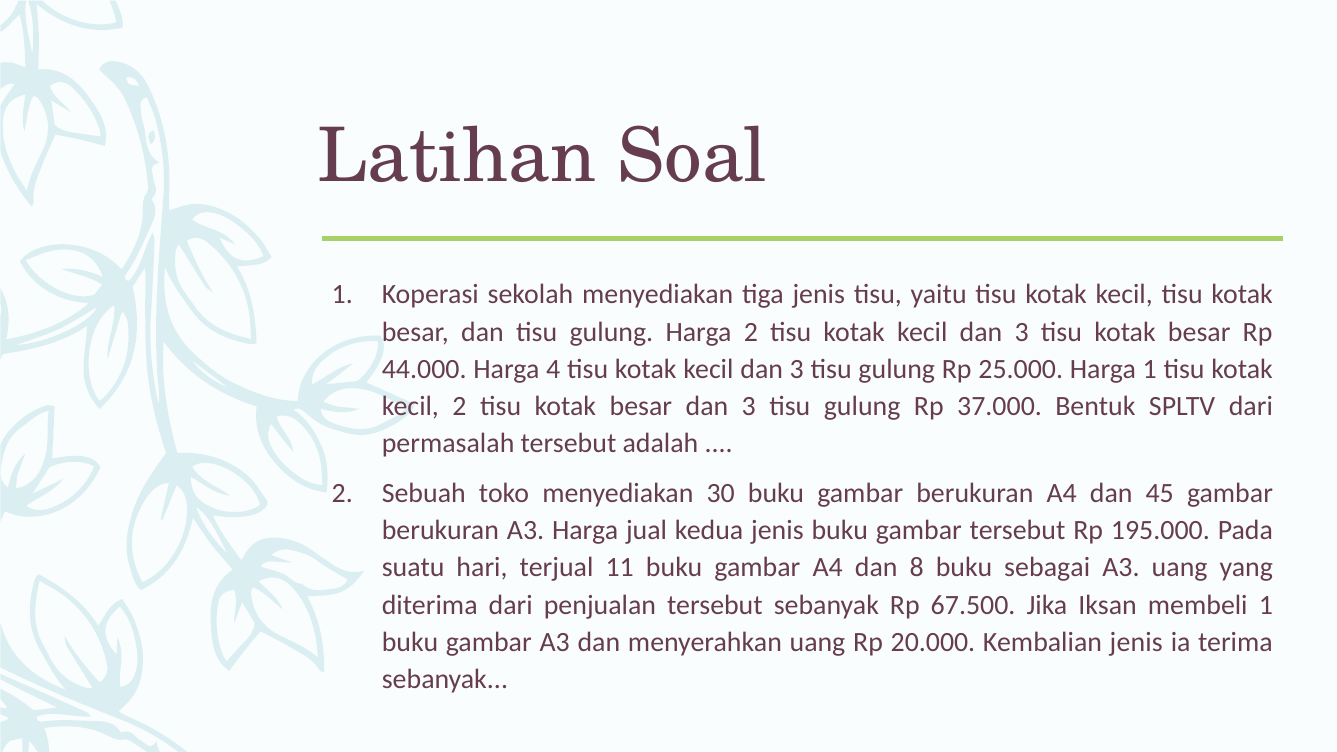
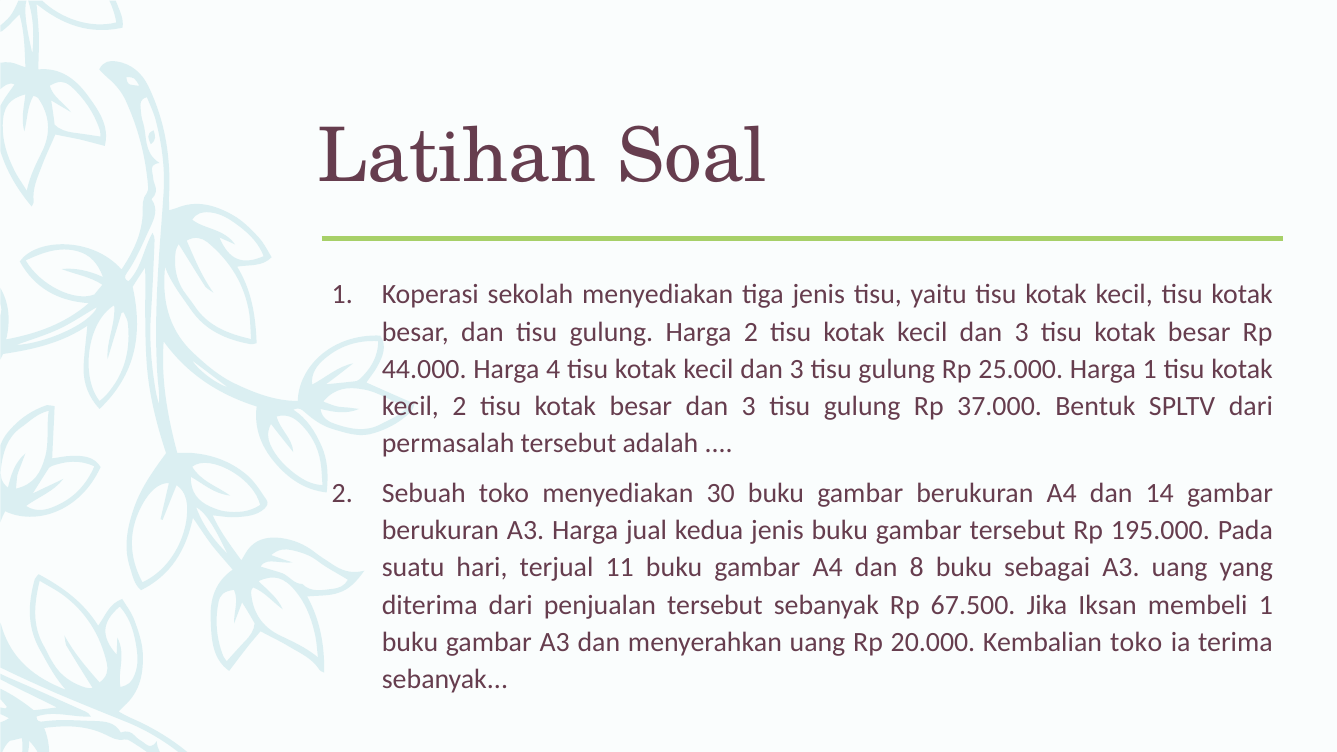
45: 45 -> 14 (1160, 493)
Kembalian jenis: jenis -> toko (1136, 642)
